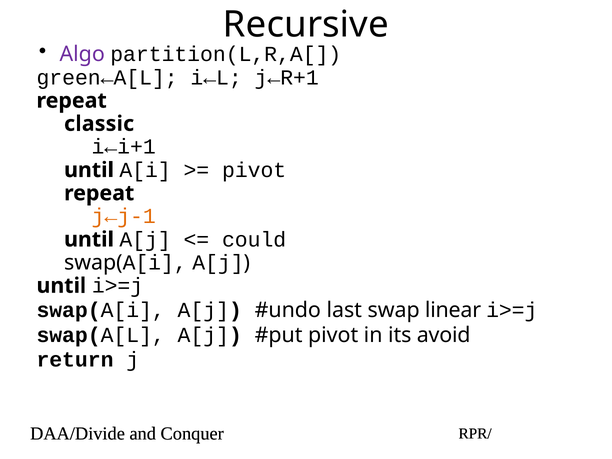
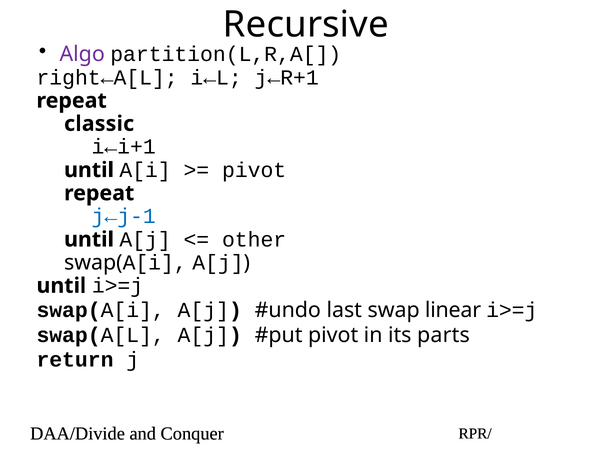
green←A[L: green←A[L -> right←A[L (107, 78)
j←j-1 colour: orange -> blue (124, 216)
could: could -> other (254, 239)
avoid: avoid -> parts (443, 335)
